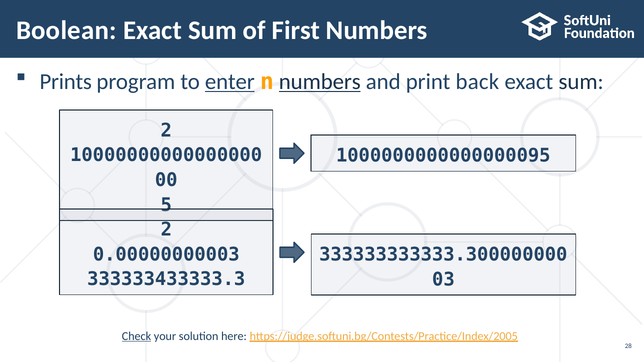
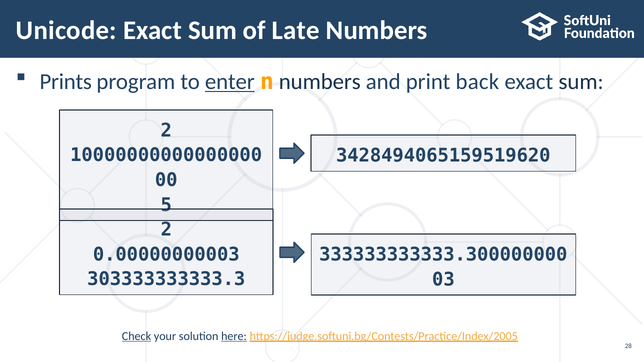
Boolean: Boolean -> Unicode (66, 31)
First: First -> Late (296, 31)
numbers underline: present -> none (320, 82)
1000000000000000095: 1000000000000000095 -> 3428494065159519620 (443, 156)
333333433333.3: 333333433333.3 -> 303333333333.3 (166, 279)
here underline: none -> present (234, 336)
